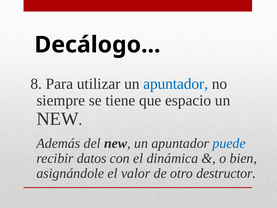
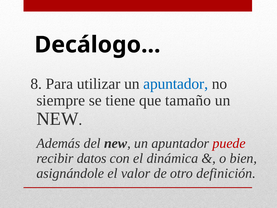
espacio: espacio -> tamaño (188, 100)
puede colour: blue -> red (229, 143)
destructor: destructor -> definición (226, 173)
